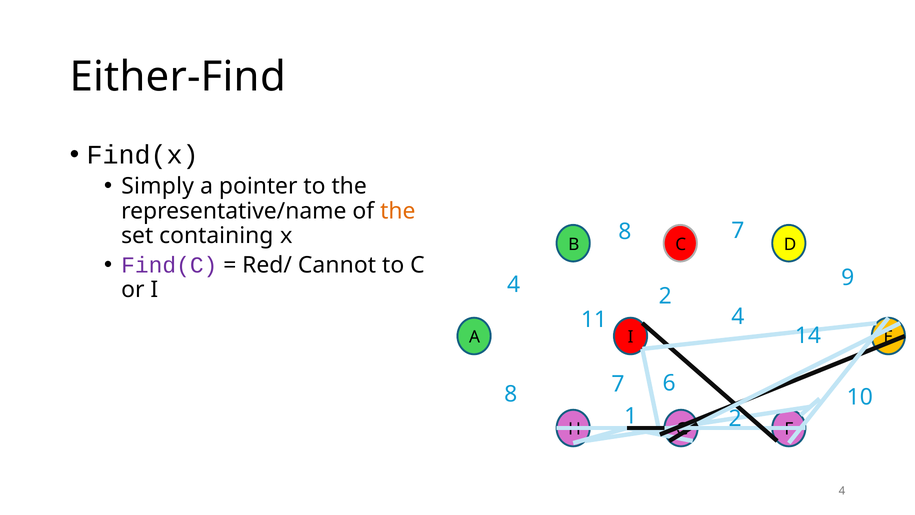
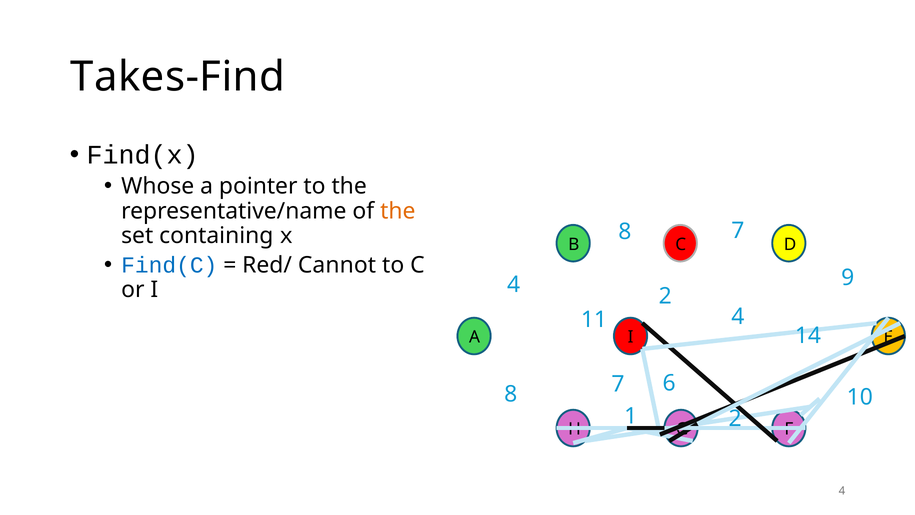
Either-Find: Either-Find -> Takes-Find (178, 77)
Simply: Simply -> Whose (158, 186)
Find(C colour: purple -> blue (169, 265)
